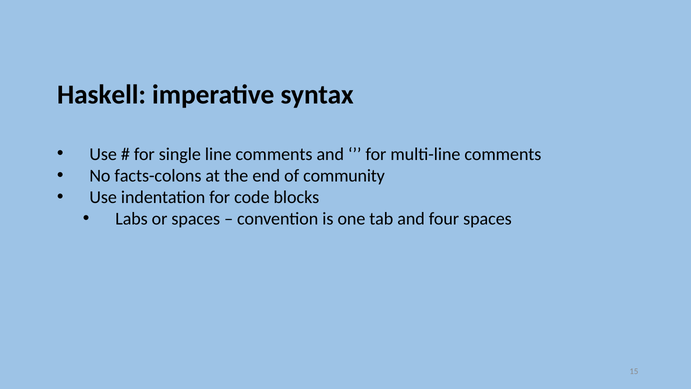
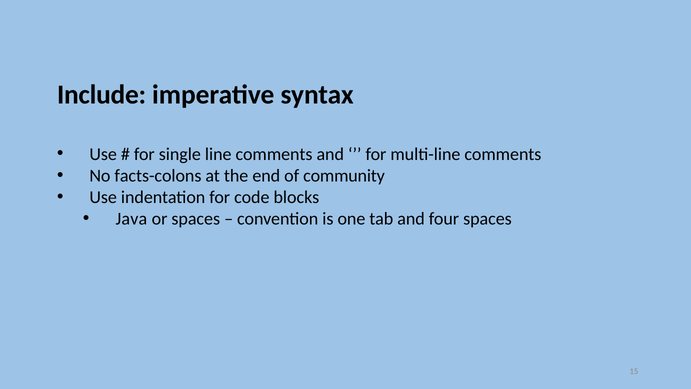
Haskell: Haskell -> Include (102, 95)
Labs: Labs -> Java (131, 219)
